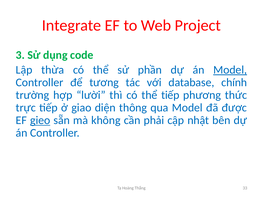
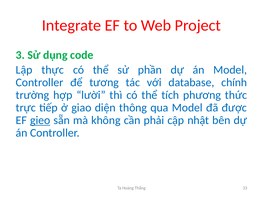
thừa: thừa -> thực (53, 70)
Model underline: present -> none (230, 70)
thể tiếp: tiếp -> tích (170, 95)
